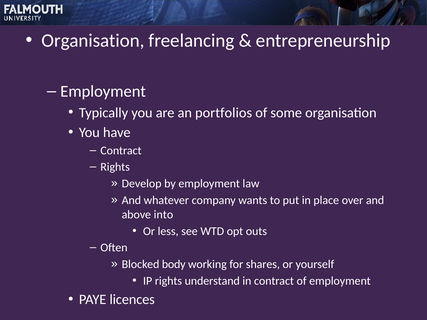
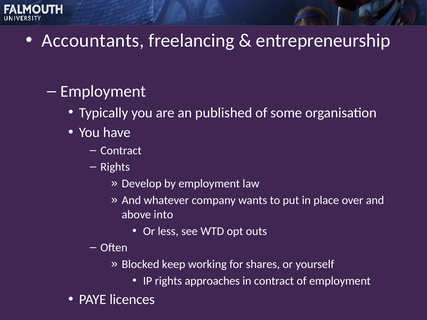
Organisation: Organisation -> Accountants (93, 40)
portfolios: portfolios -> published (224, 113)
body: body -> keep (174, 265)
understand: understand -> approaches (212, 281)
